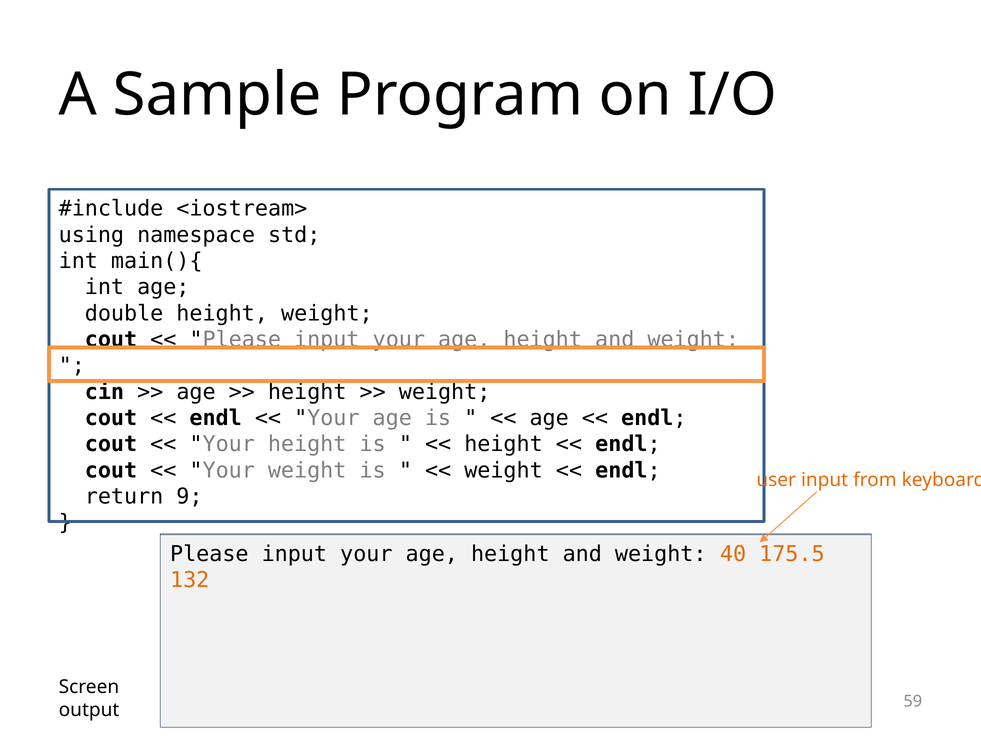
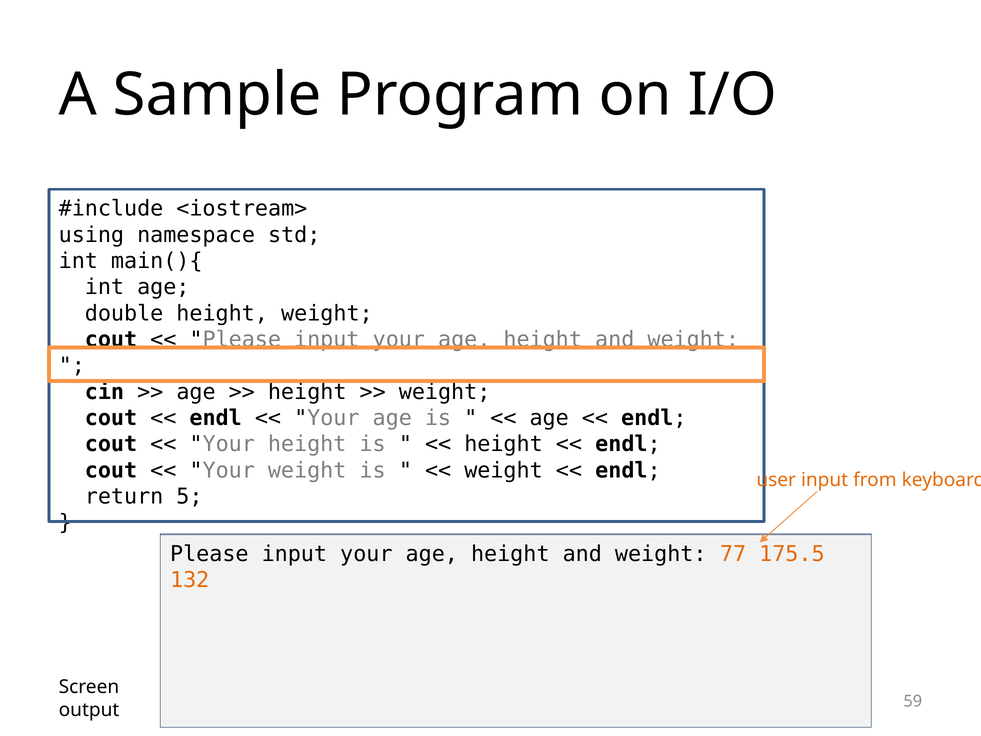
9: 9 -> 5 (189, 496)
40: 40 -> 77 (733, 554)
